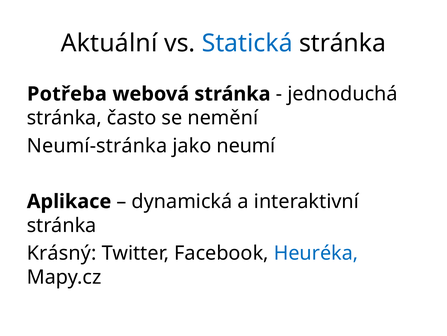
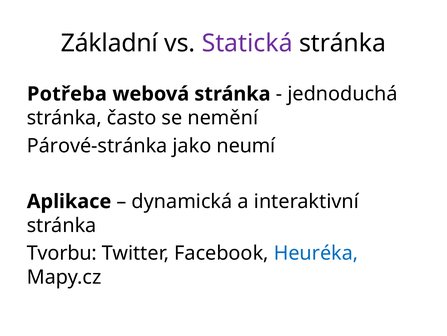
Aktuální: Aktuální -> Základní (109, 43)
Statická colour: blue -> purple (247, 43)
Neumí-stránka: Neumí-stránka -> Párové-stránka (97, 145)
Krásný: Krásný -> Tvorbu (62, 253)
